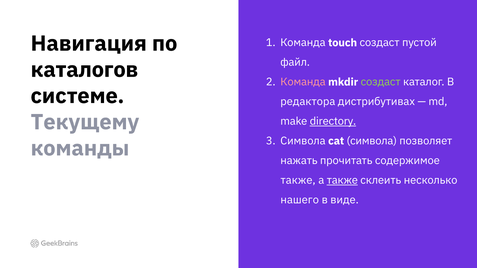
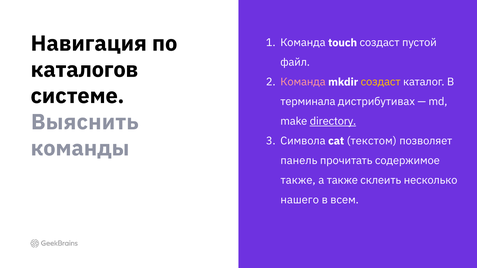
создаст colour: light green -> yellow (381, 82)
редактора: редактора -> терминала (308, 102)
Текущему: Текущему -> Выяснить (85, 122)
cat символа: символа -> текстом (372, 141)
нажать: нажать -> панель (299, 161)
также underline: present -> none (342, 180)
виде: виде -> всем (345, 200)
